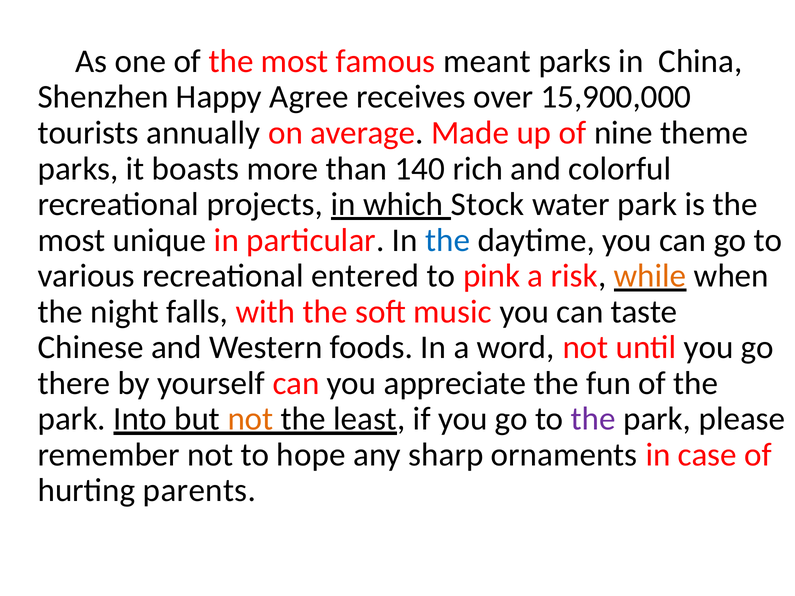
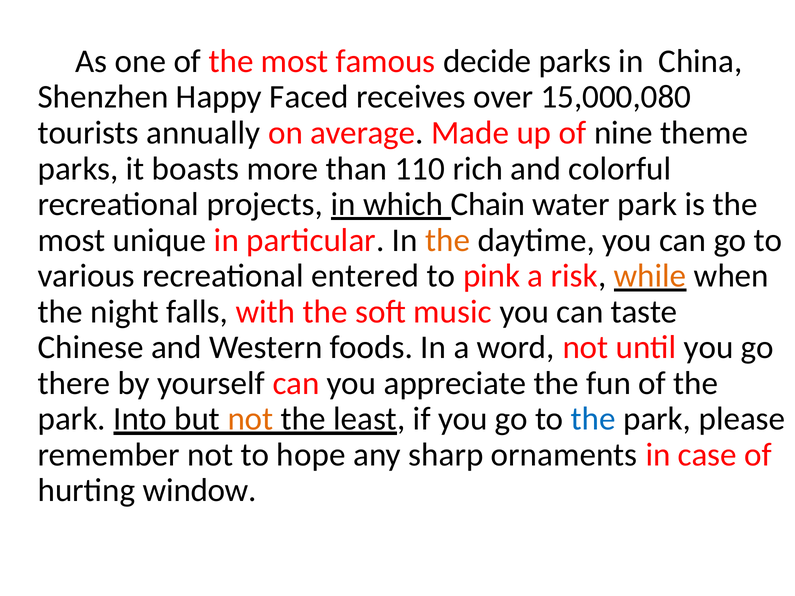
meant: meant -> decide (487, 61)
Agree: Agree -> Faced (309, 97)
15,900,000: 15,900,000 -> 15,000,080 (616, 97)
140: 140 -> 110 (420, 169)
Stock: Stock -> Chain (488, 204)
the colour: blue -> orange (448, 240)
the colour: purple -> blue (593, 419)
parents: parents -> window (200, 491)
